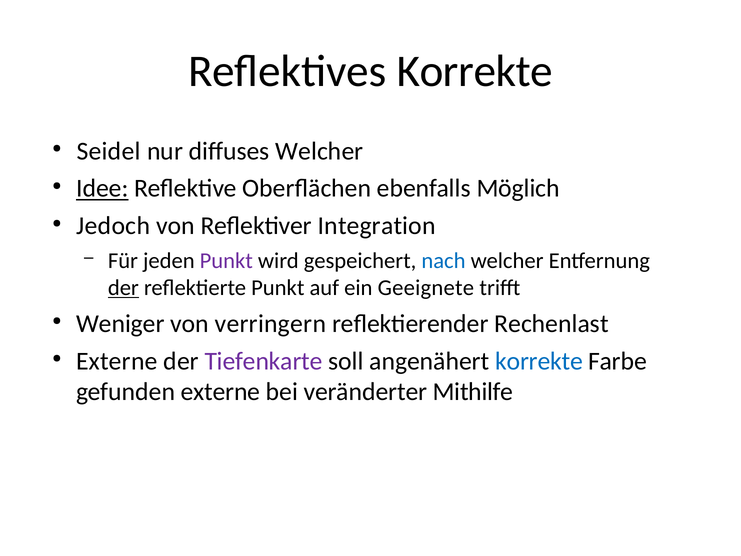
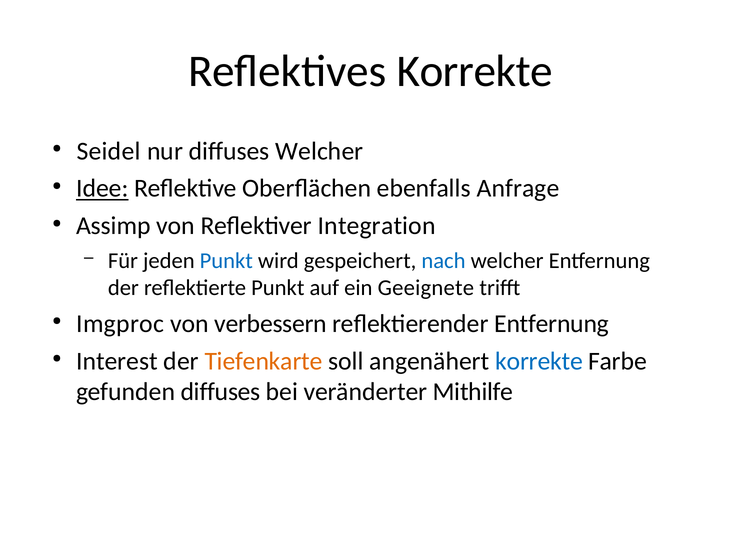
Möglich: Möglich -> Anfrage (518, 188)
Jedoch: Jedoch -> Assimp (113, 226)
Punkt colour: purple -> blue (226, 260)
der underline: present -> none (123, 288)
Weniger: Weniger -> Imgproc (120, 323)
verringern: verringern -> verbessern (271, 323)
reflektierender Rechenlast: Rechenlast -> Entfernung (552, 323)
Externe: Externe -> Interest (117, 361)
Tiefenkarte colour: purple -> orange (264, 361)
gefunden externe: externe -> diffuses (221, 392)
